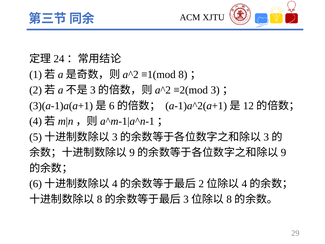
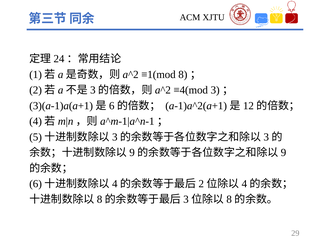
≡2(mod: ≡2(mod -> ≡4(mod (191, 90)
